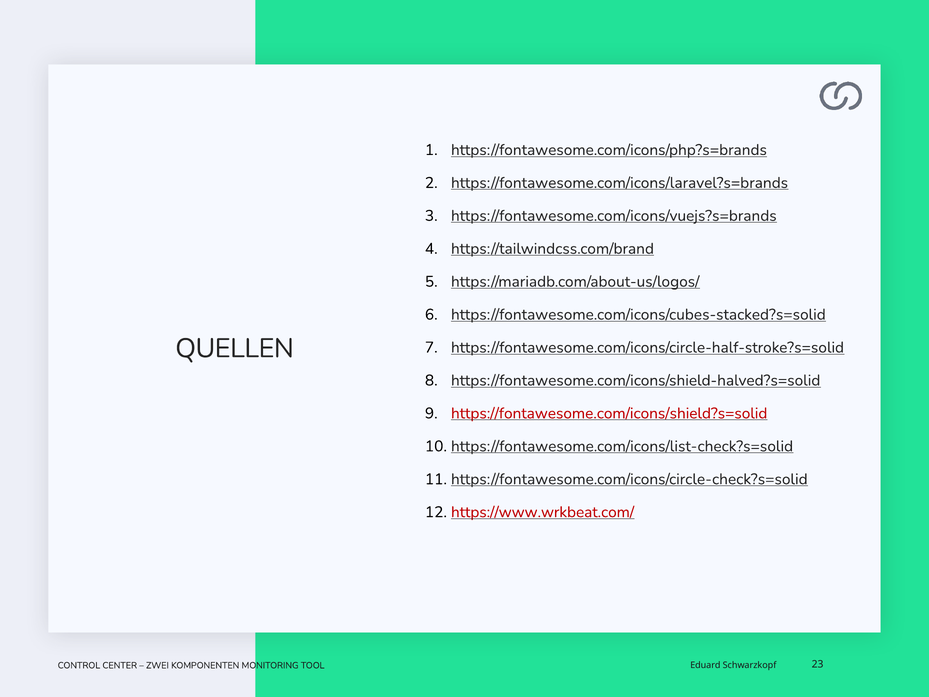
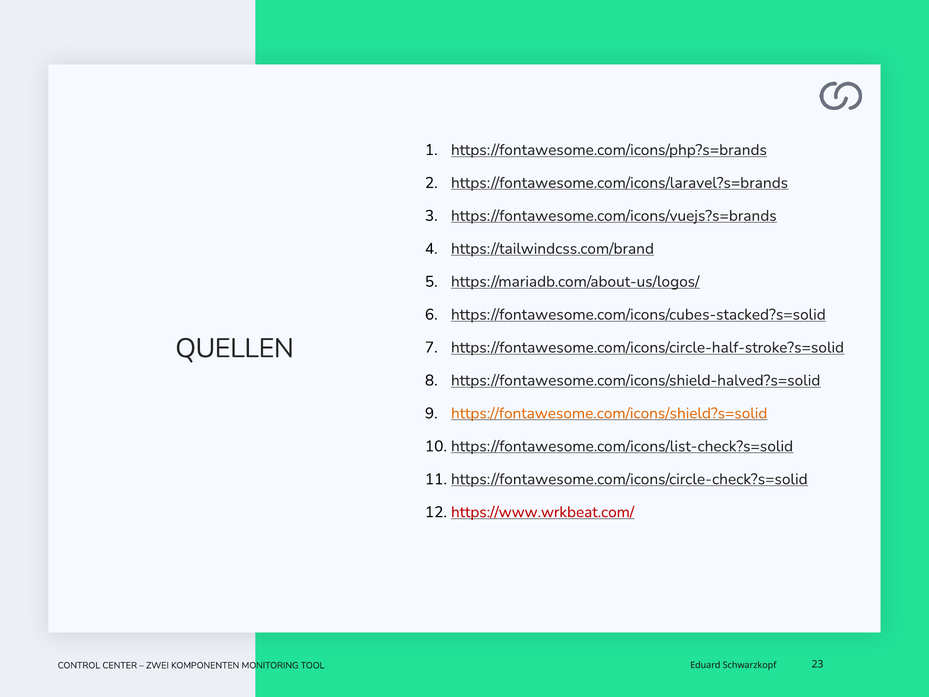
https://fontawesome.com/icons/shield?s=solid colour: red -> orange (609, 413)
